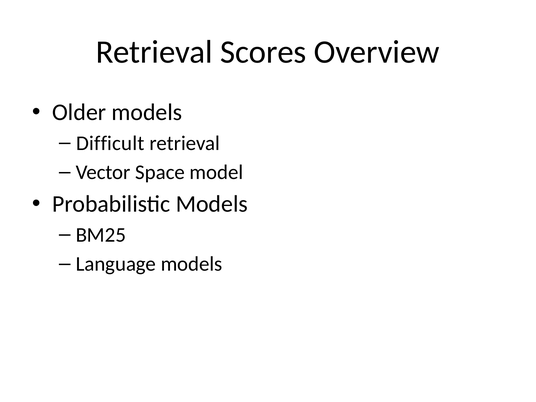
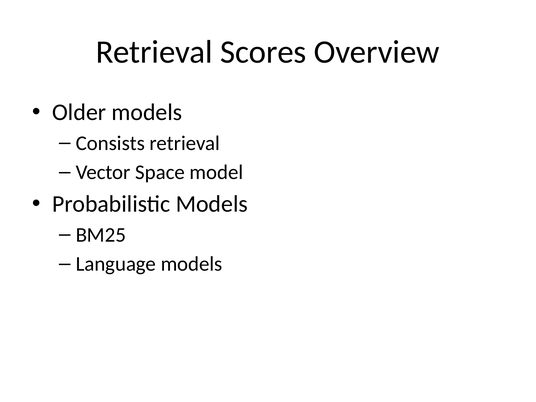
Difficult: Difficult -> Consists (110, 143)
